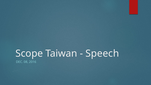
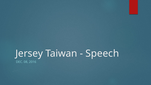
Scope: Scope -> Jersey (29, 53)
